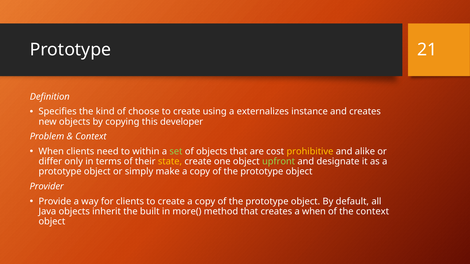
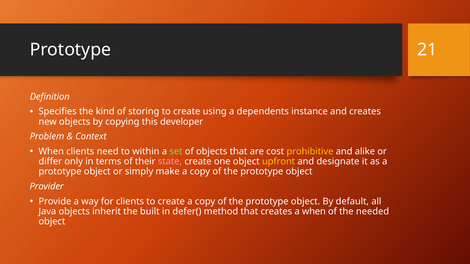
choose: choose -> storing (144, 112)
externalizes: externalizes -> dependents (263, 112)
state colour: yellow -> pink (170, 162)
upfront colour: light green -> yellow (279, 162)
more(: more( -> defer( (187, 212)
the context: context -> needed (373, 212)
